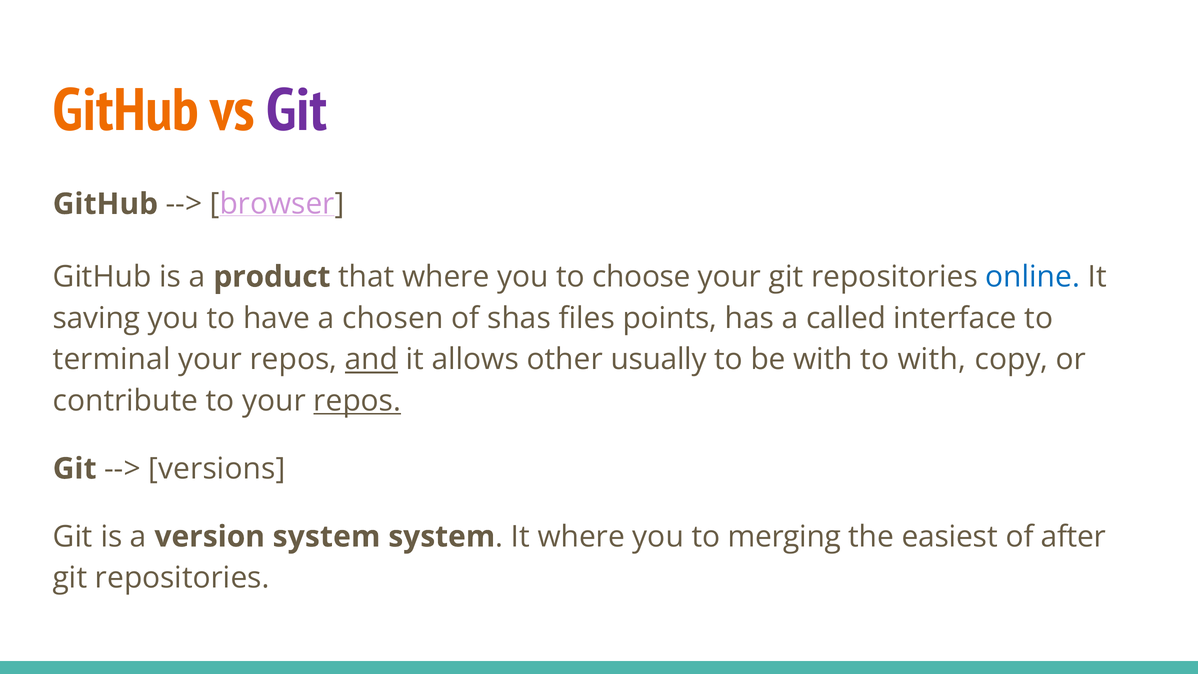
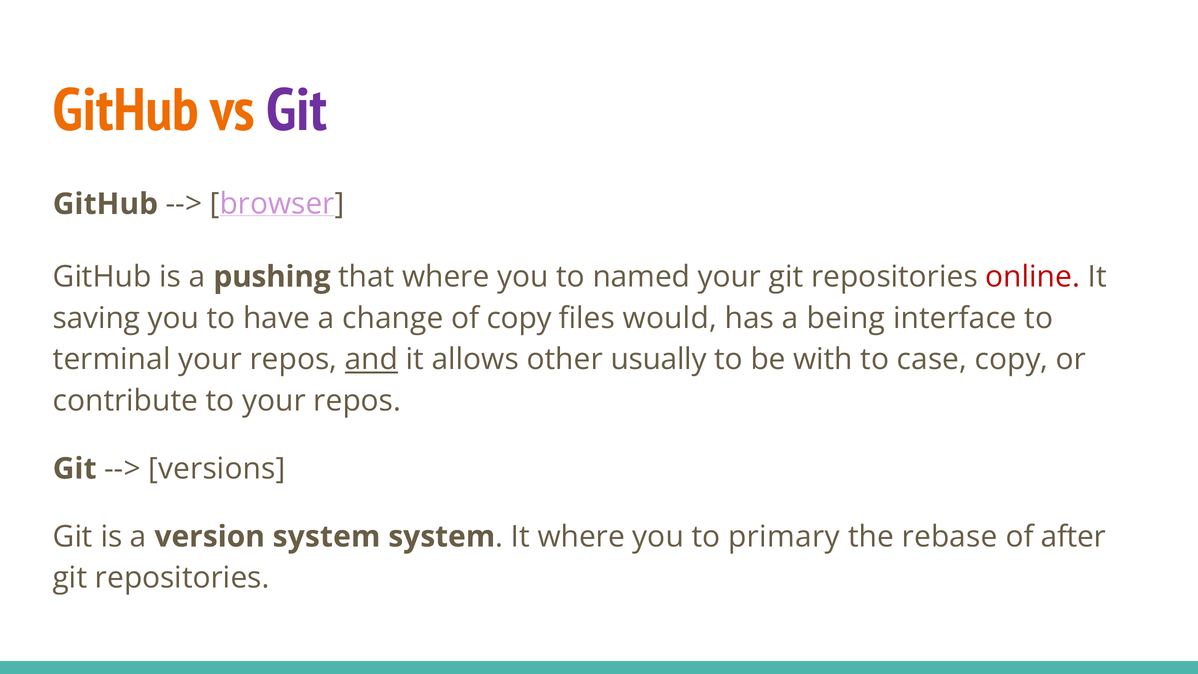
product: product -> pushing (272, 277)
choose: choose -> named (641, 277)
online colour: blue -> red (1033, 277)
chosen: chosen -> change (393, 318)
of shas: shas -> copy (519, 318)
points: points -> would (670, 318)
called: called -> being (846, 318)
to with: with -> case (932, 359)
repos underline: present -> none (357, 401)
merging: merging -> primary (784, 537)
easiest: easiest -> rebase (950, 537)
